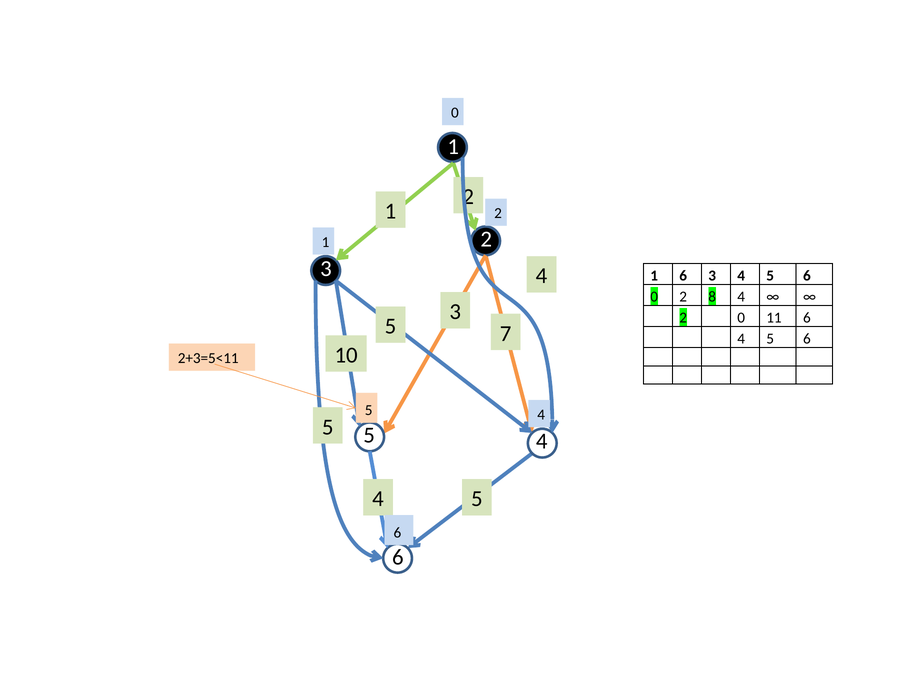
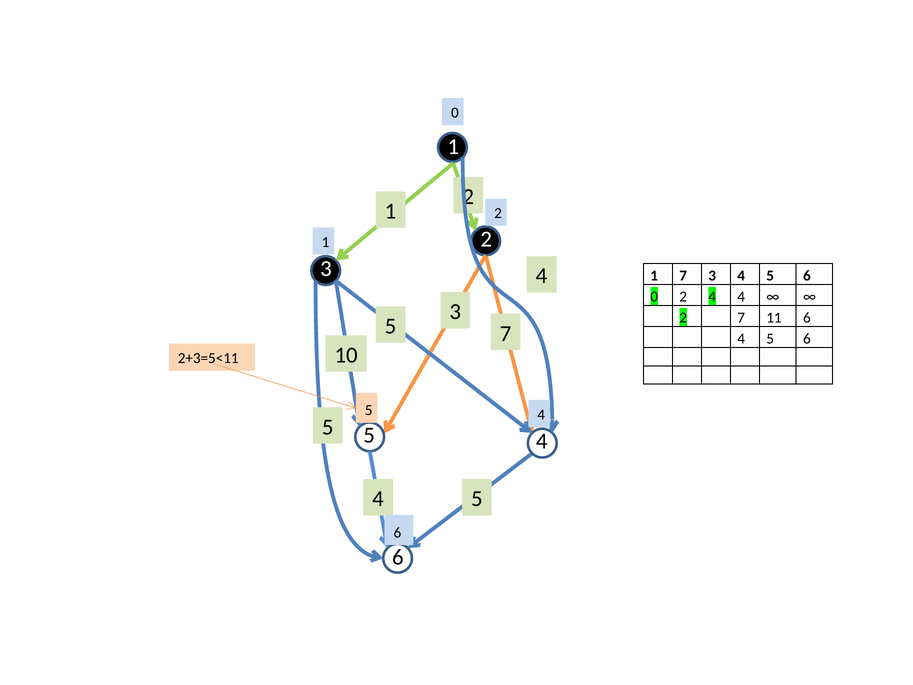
1 6: 6 -> 7 (683, 275)
0 2 8: 8 -> 4 (712, 297)
0: 0 -> 7 (741, 318)
